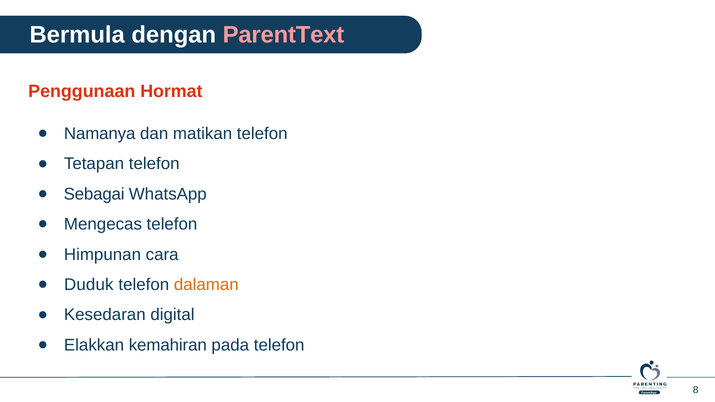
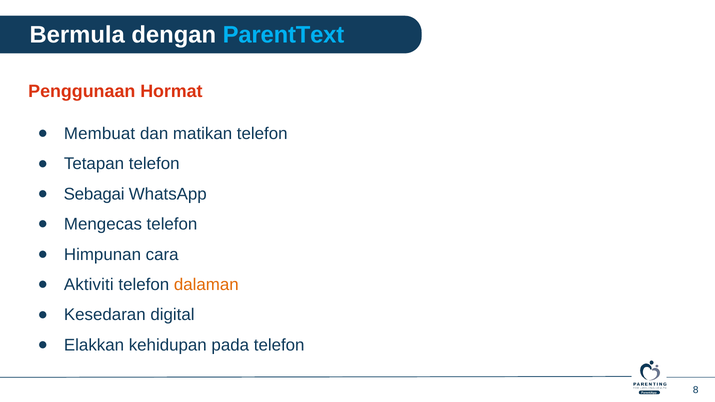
ParentText colour: pink -> light blue (283, 35)
Namanya: Namanya -> Membuat (100, 134)
Duduk: Duduk -> Aktiviti (89, 285)
kemahiran: kemahiran -> kehidupan (168, 345)
